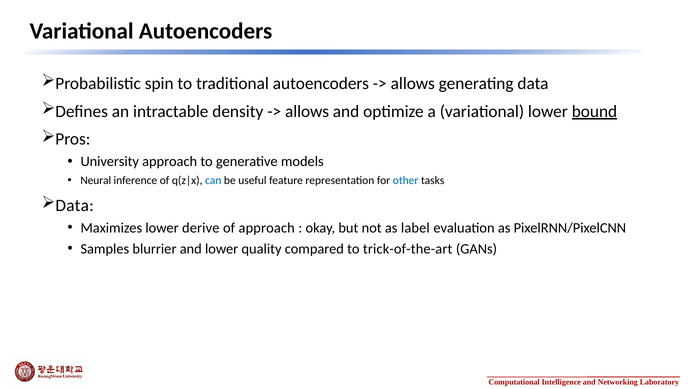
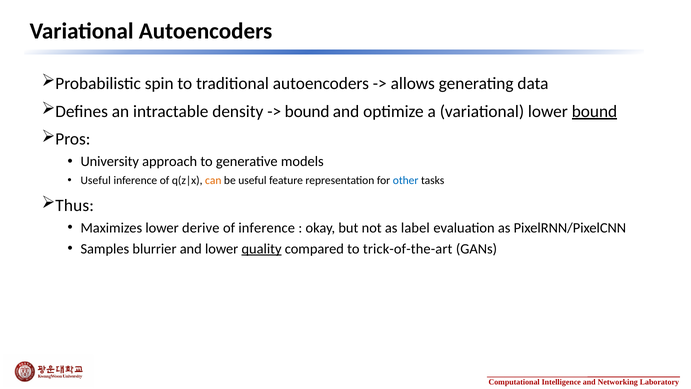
allows: allows -> bound (307, 111)
Neural: Neural -> Useful (96, 180)
can colour: blue -> orange (213, 180)
Data: Data -> Thus (75, 205)
of approach: approach -> inference (267, 228)
quality underline: none -> present (262, 249)
